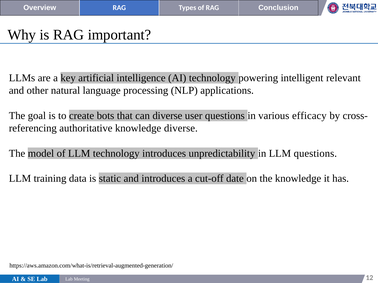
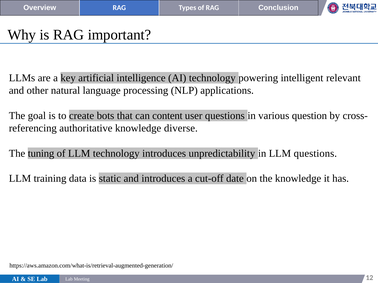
can diverse: diverse -> content (167, 116)
efficacy: efficacy -> question (309, 116)
model: model -> tuning (41, 154)
